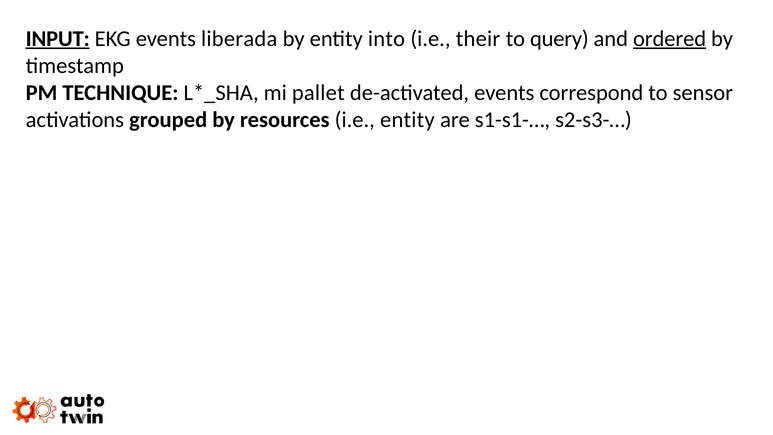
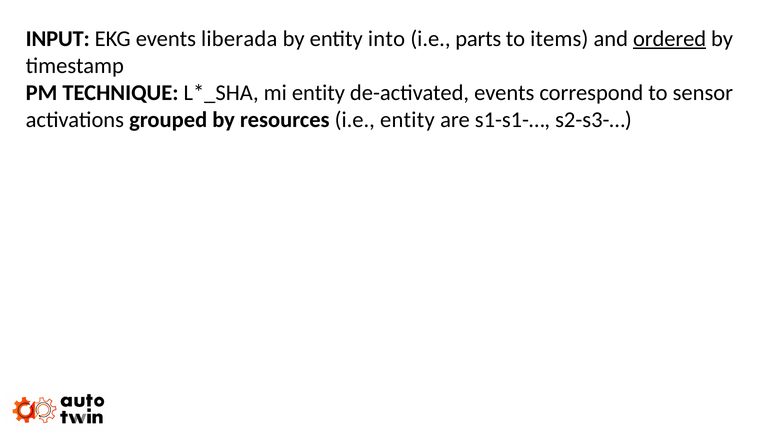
INPUT underline: present -> none (58, 39)
their: their -> parts (478, 39)
query: query -> items (559, 39)
mi pallet: pallet -> entity (318, 93)
